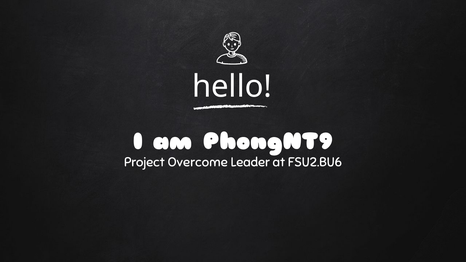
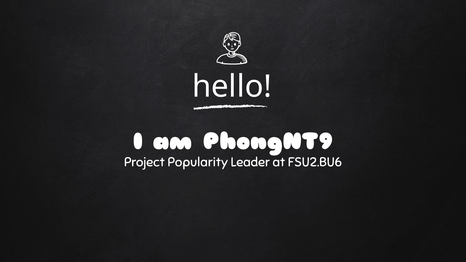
Overcome: Overcome -> Popularity (198, 162)
